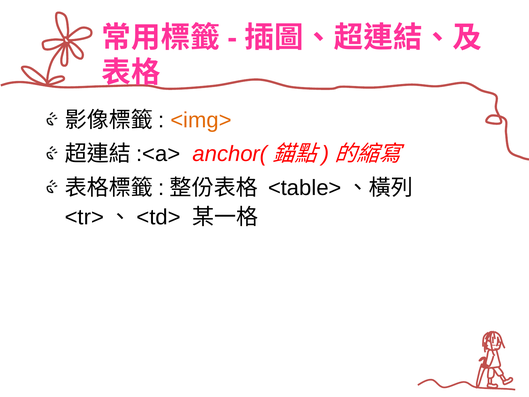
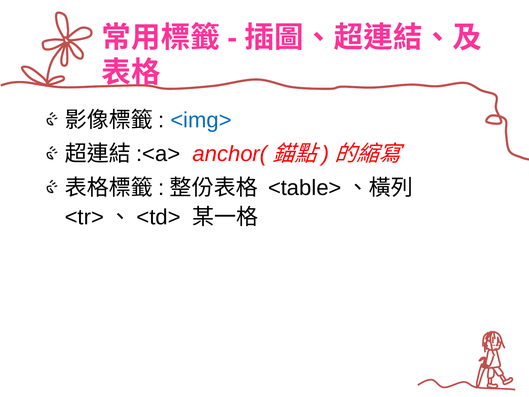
<img> colour: orange -> blue (201, 120)
